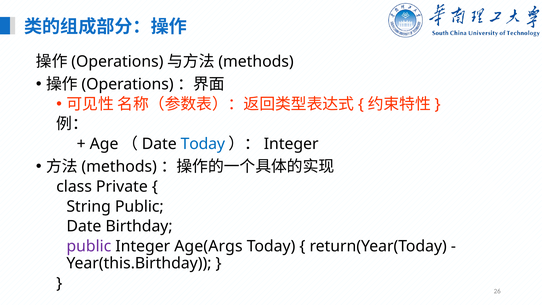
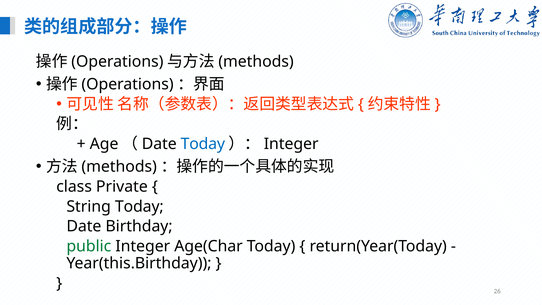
String Public: Public -> Today (139, 206)
public colour: purple -> green (89, 246)
Age(Args: Age(Args -> Age(Char (209, 246)
